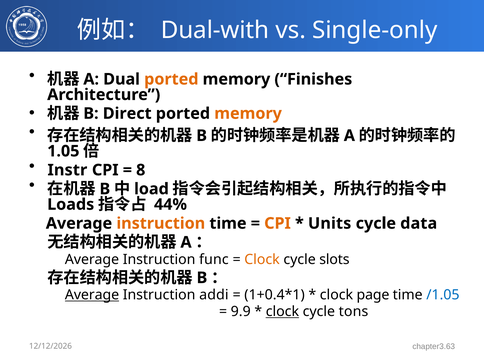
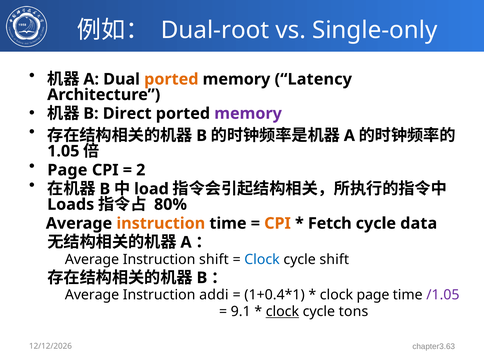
Dual-with: Dual-with -> Dual-root (215, 30)
Finishes: Finishes -> Latency (313, 79)
memory colour: orange -> purple (248, 113)
Instr: Instr -> Page (67, 170)
8: 8 -> 2 (141, 170)
44%: 44% -> 80% (170, 204)
Units: Units -> Fetch (330, 223)
Instruction func: func -> shift (214, 260)
Clock colour: orange -> blue (262, 260)
cycle slots: slots -> shift (334, 260)
Average underline: present -> none (92, 295)
/1.05 colour: blue -> purple (443, 295)
9.9: 9.9 -> 9.1 (241, 312)
